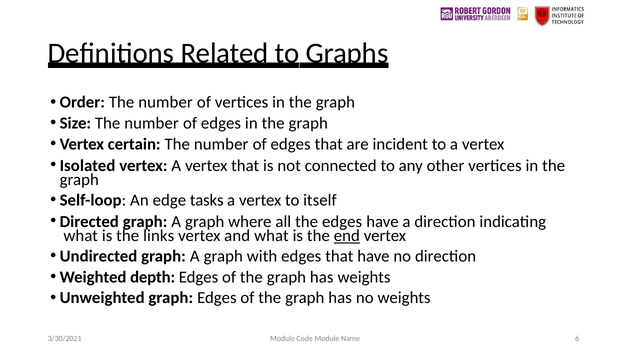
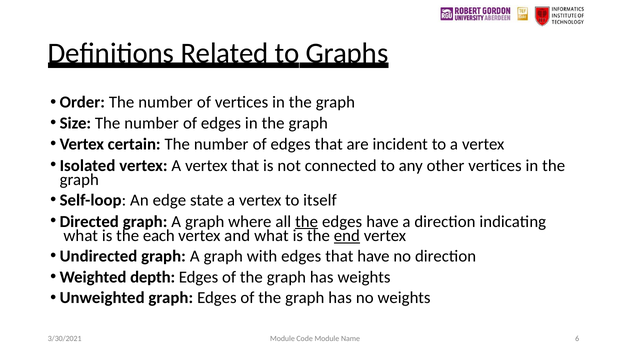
tasks: tasks -> state (207, 200)
the underline: none -> present (307, 221)
links: links -> each (159, 236)
